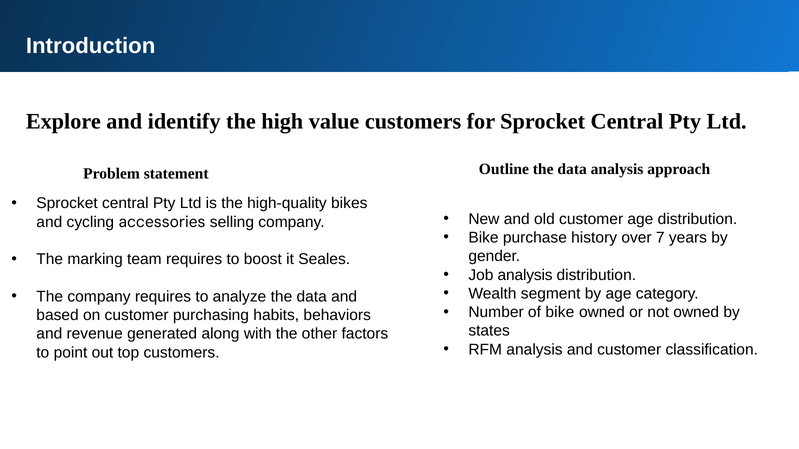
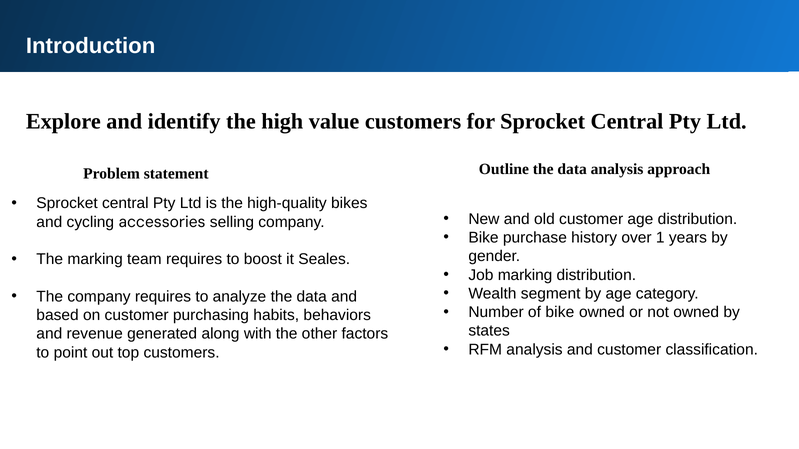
7: 7 -> 1 (660, 238)
Job analysis: analysis -> marking (525, 275)
